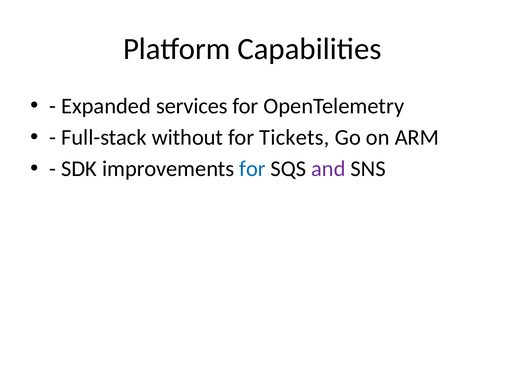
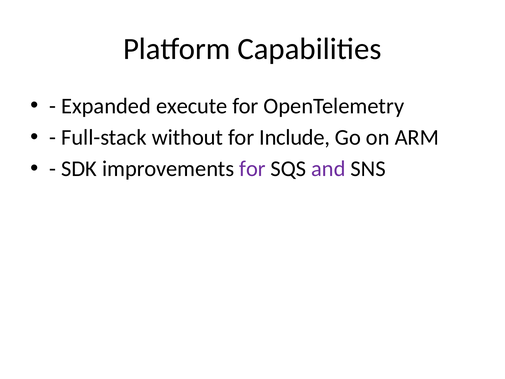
services: services -> execute (192, 106)
Tickets: Tickets -> Include (295, 137)
for colour: blue -> purple (252, 169)
